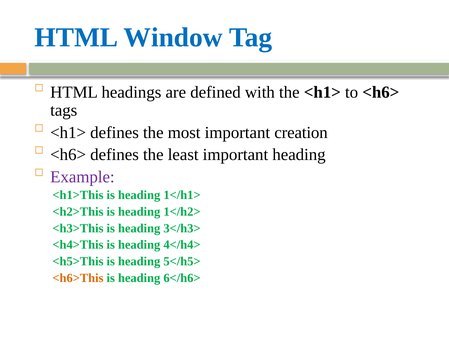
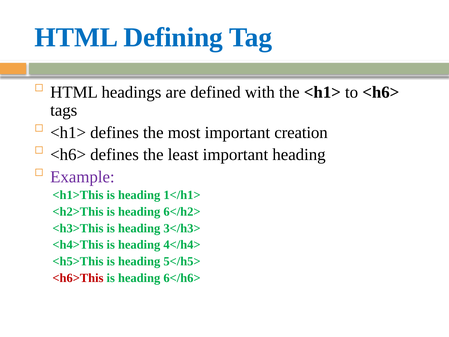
Window: Window -> Defining (173, 37)
1</h2>: 1</h2> -> 6</h2> (182, 212)
<h6>This colour: orange -> red (78, 278)
